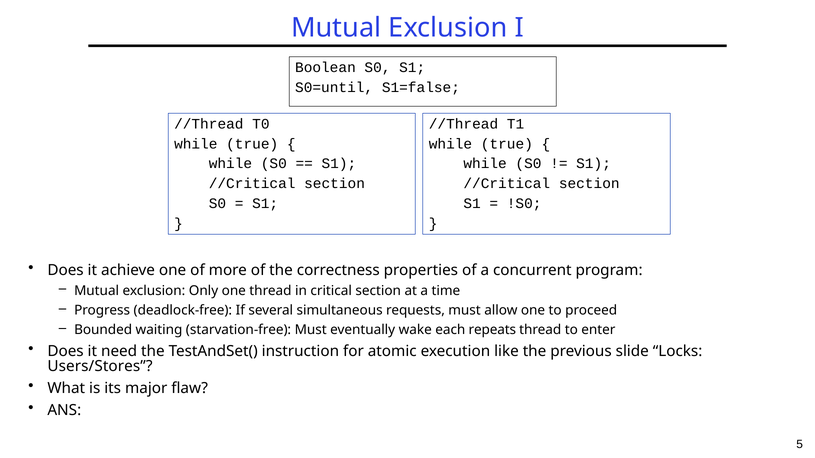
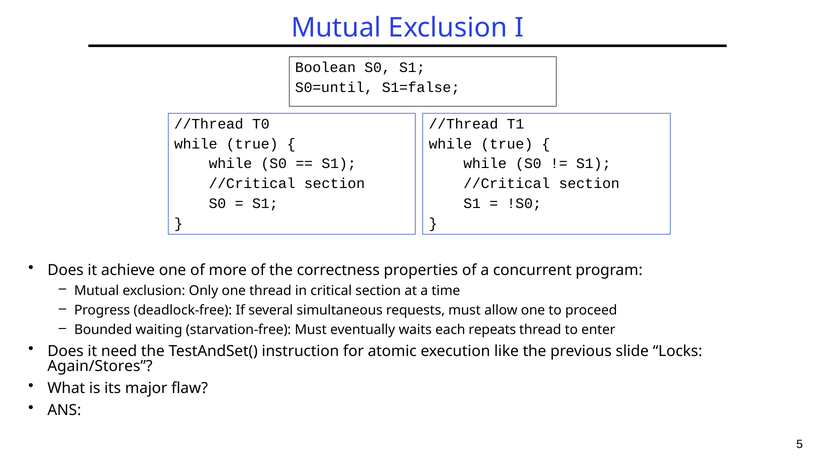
wake: wake -> waits (415, 330)
Users/Stores: Users/Stores -> Again/Stores (100, 366)
